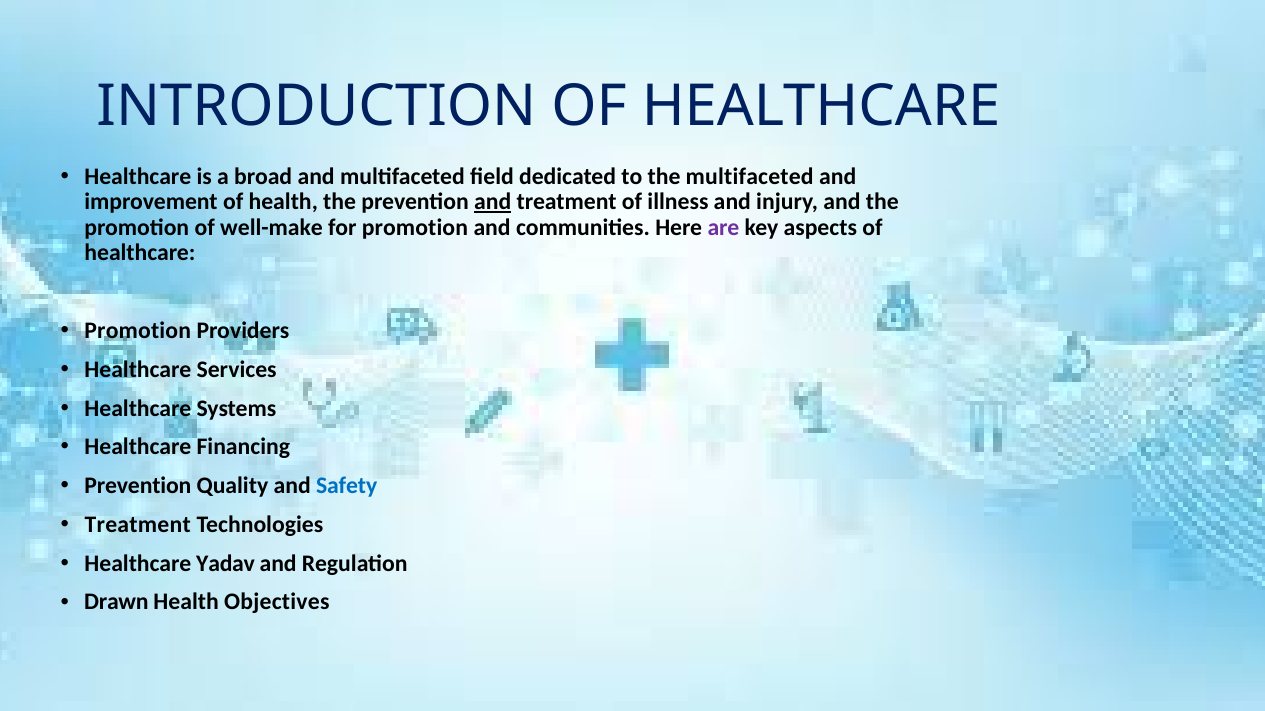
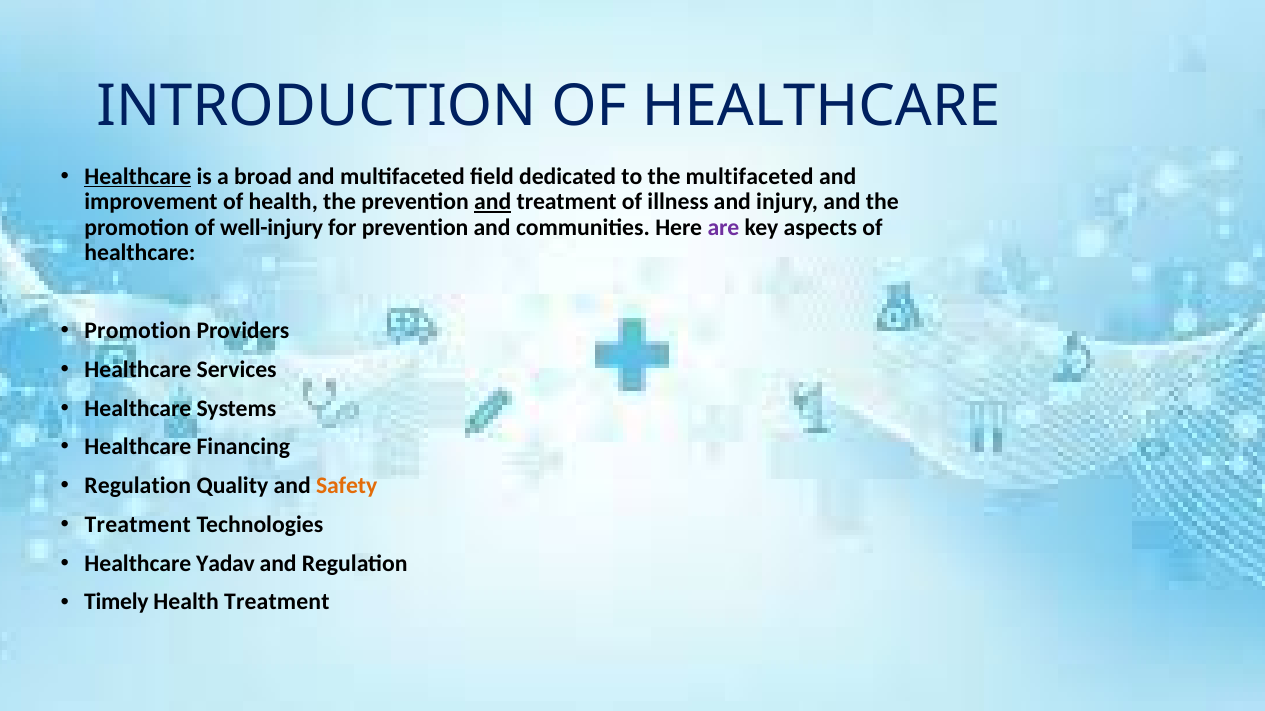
Healthcare underline: none -> present (138, 176)
well-make: well-make -> well-injury (272, 228)
for promotion: promotion -> prevention (415, 228)
Prevention: Prevention -> Regulation (138, 486)
Safety colour: blue -> orange (347, 486)
Drawn: Drawn -> Timely (116, 603)
Health Objectives: Objectives -> Treatment (277, 603)
